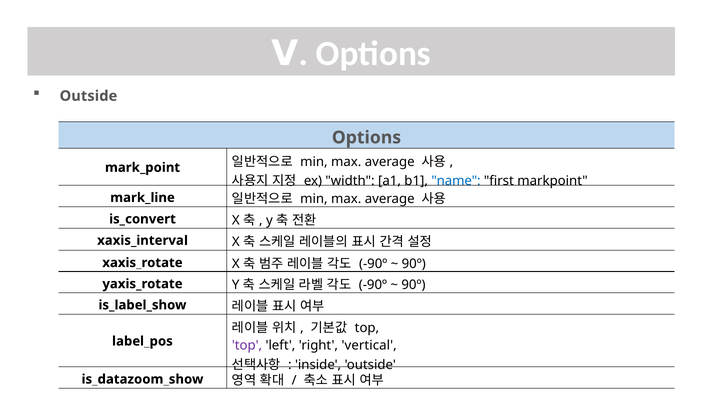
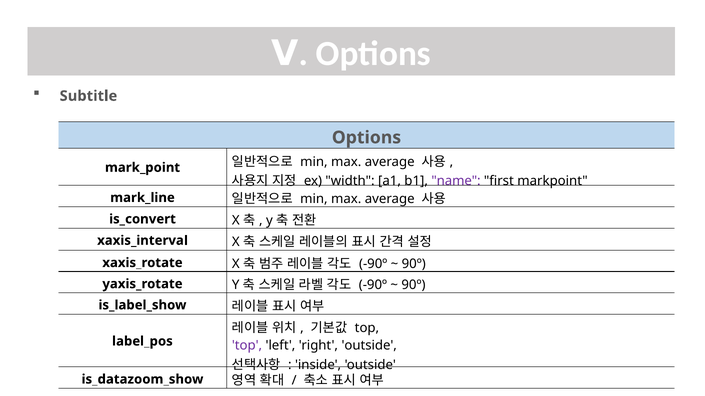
Outside: Outside -> Subtitle (88, 96)
name colour: blue -> purple (456, 181)
right vertical: vertical -> outside (369, 346)
